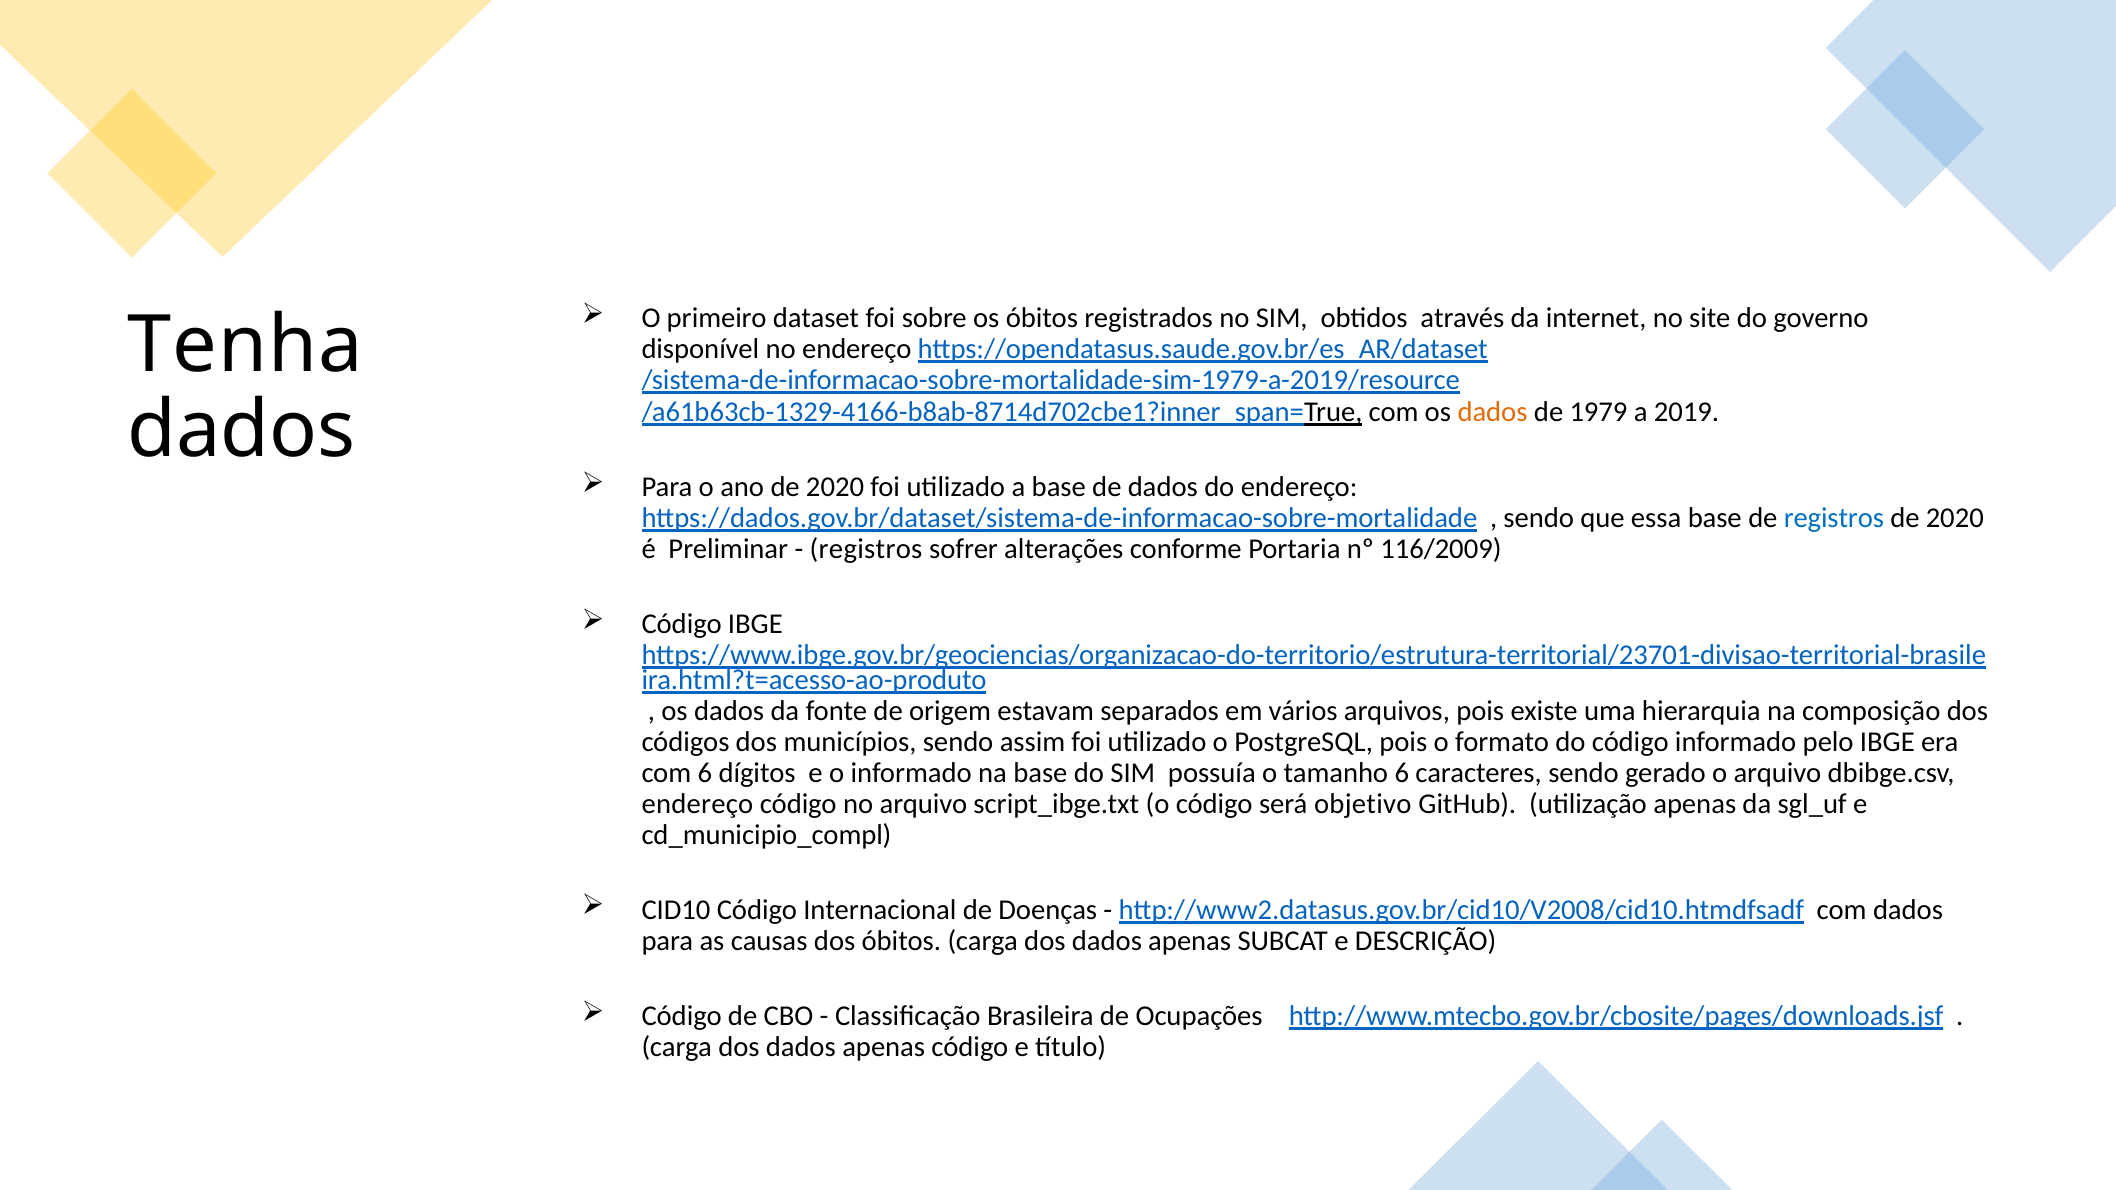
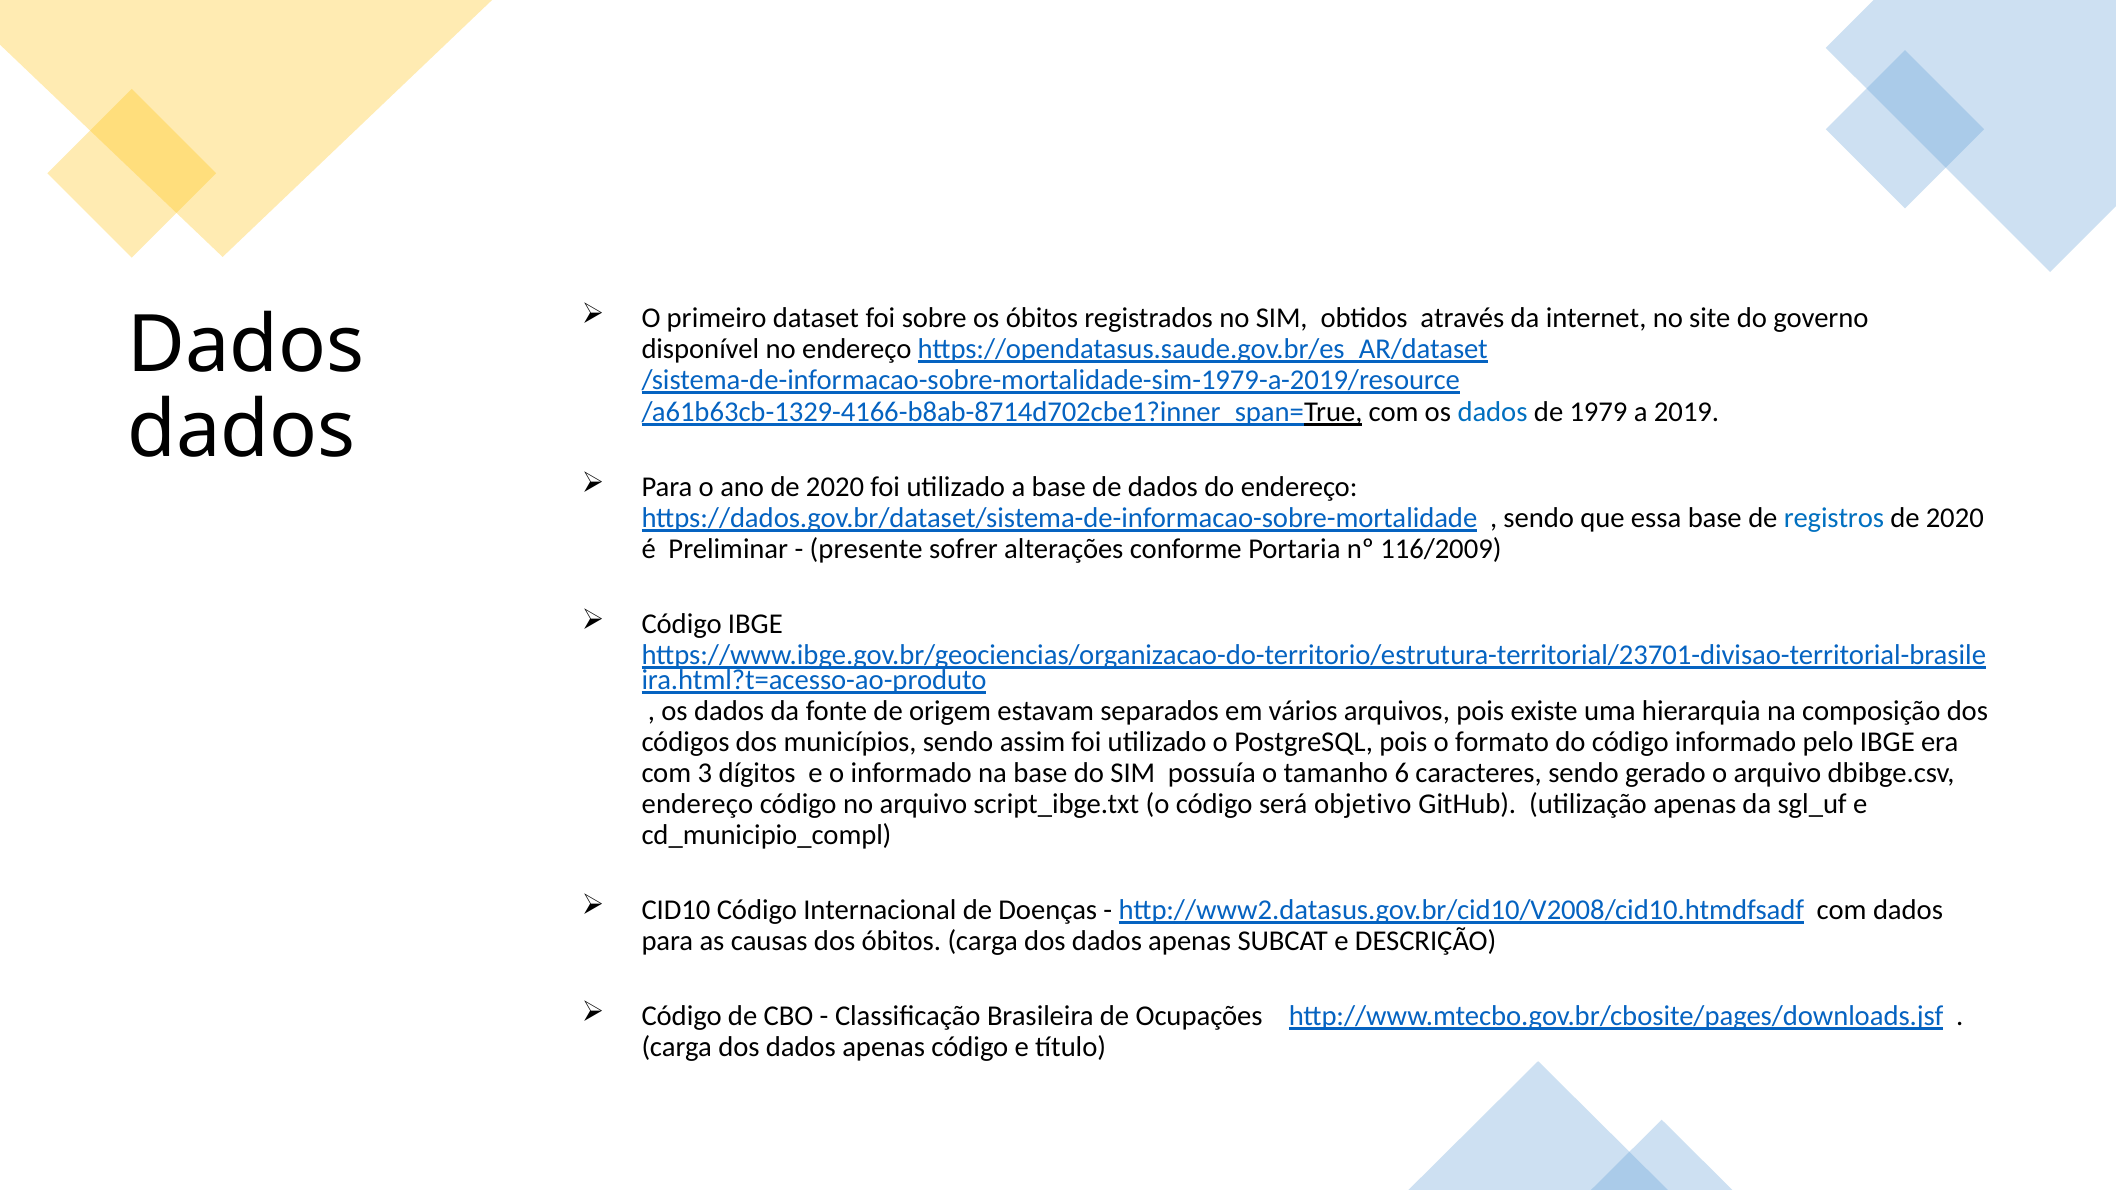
Tenha: Tenha -> Dados (246, 345)
dados colour: orange -> blue (1493, 412)
registros: registros -> presente (866, 549)
com 6: 6 -> 3 (705, 773)
